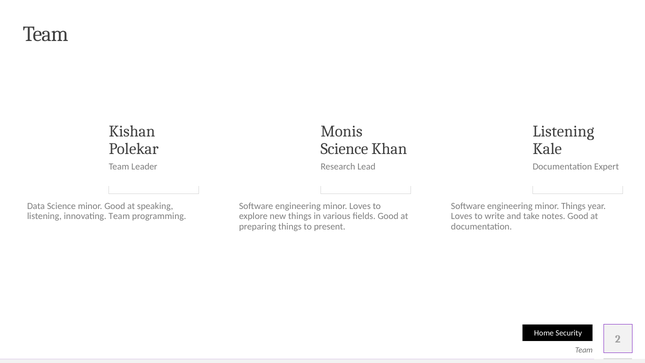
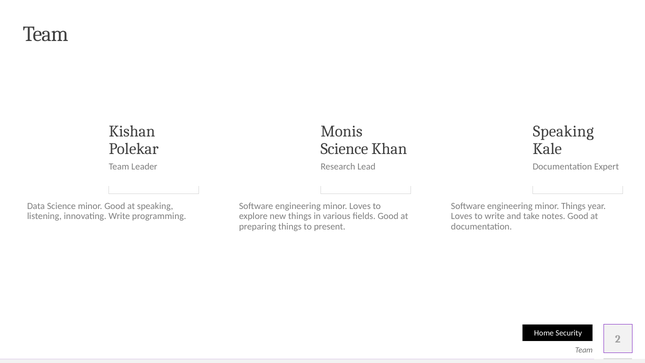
Listening: Listening -> Speaking (563, 131)
innovating Team: Team -> Write (119, 216)
